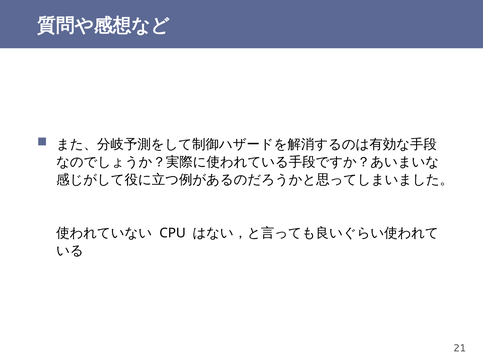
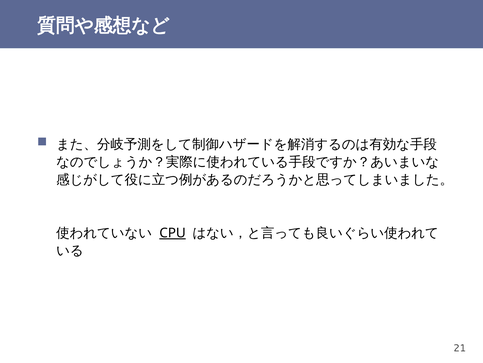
CPU underline: none -> present (173, 233)
